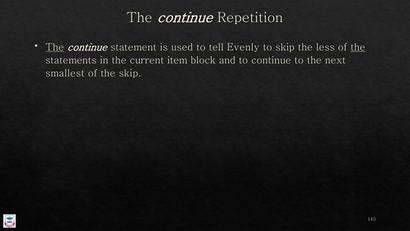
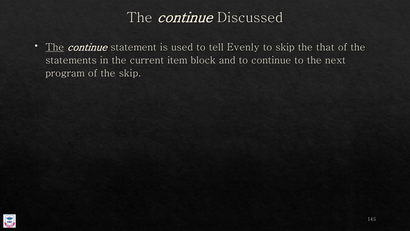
Repetition: Repetition -> Discussed (250, 17)
less: less -> that (325, 47)
the underline: present -> none (358, 47)
smallest: smallest -> program (65, 73)
